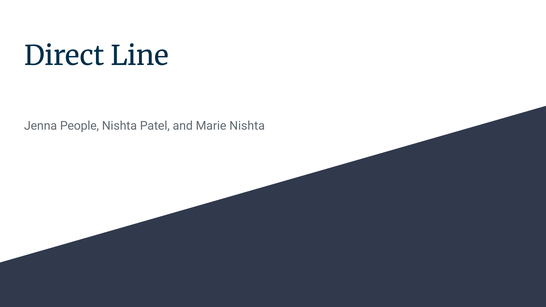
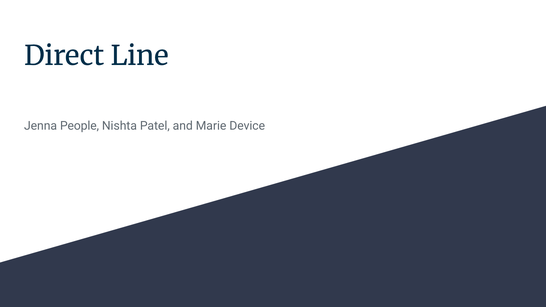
Marie Nishta: Nishta -> Device (247, 126)
